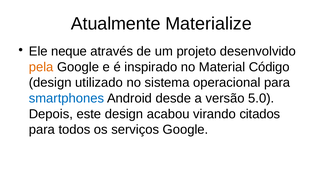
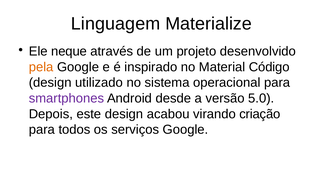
Atualmente: Atualmente -> Linguagem (116, 24)
smartphones colour: blue -> purple (66, 98)
citados: citados -> criação (260, 114)
